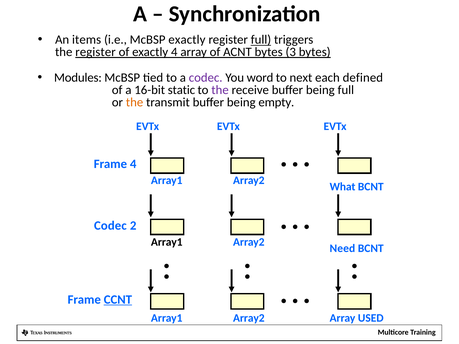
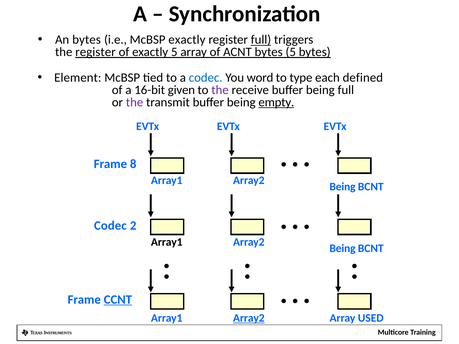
An items: items -> bytes (87, 40)
exactly 4: 4 -> 5 (174, 52)
bytes 3: 3 -> 5 (291, 52)
Modules: Modules -> Element (78, 78)
codec colour: purple -> blue (206, 78)
next: next -> type (301, 78)
static: static -> given (181, 90)
the colour: orange -> purple (135, 102)
empty underline: none -> present (276, 102)
Frame 4: 4 -> 8 (133, 164)
What: What -> Being (343, 187)
Need: Need -> Being (343, 248)
Array2 underline: none -> present (249, 318)
